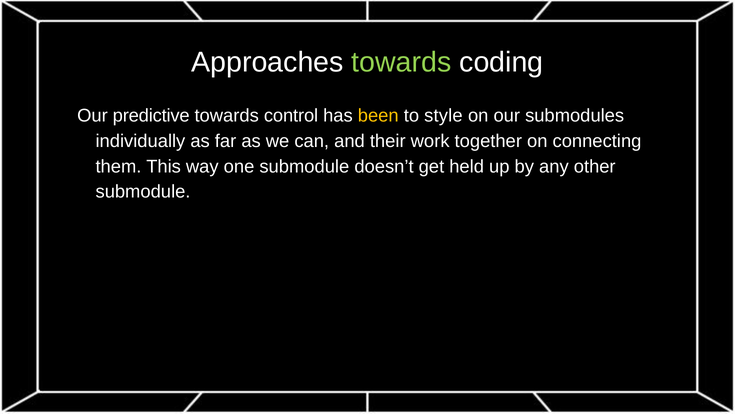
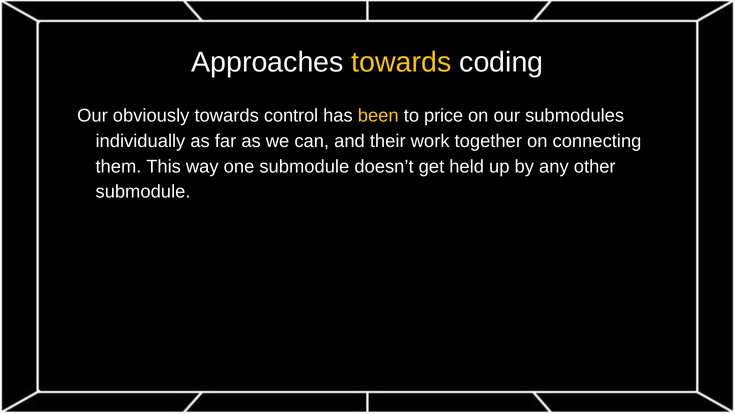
towards colour: light green -> yellow (401, 62)
predictive: predictive -> obviously (151, 116)
style: style -> price (444, 116)
